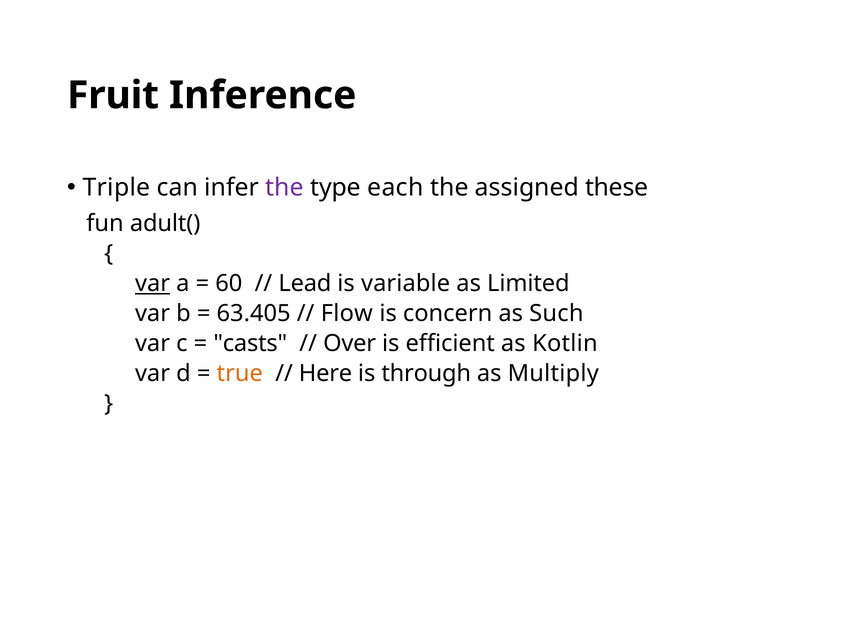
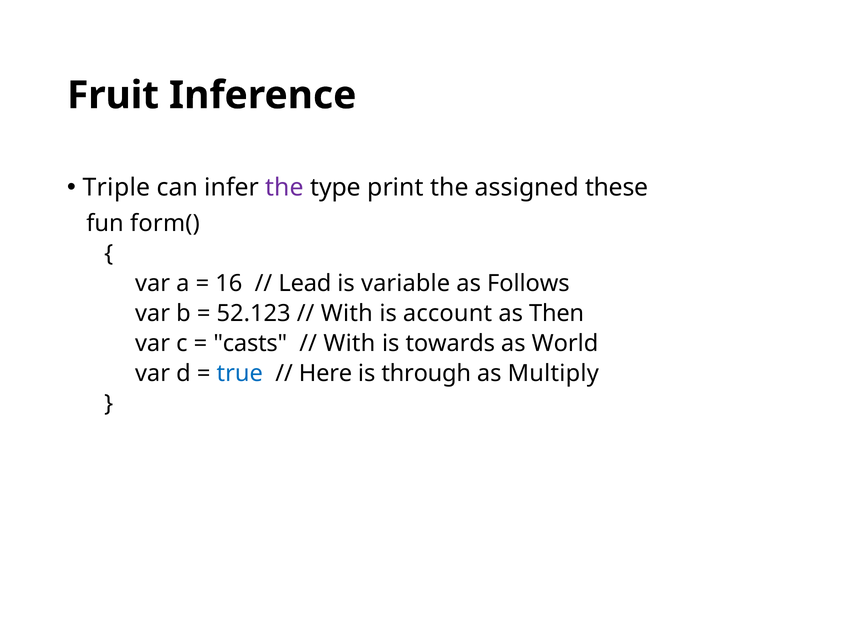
each: each -> print (396, 187)
adult(: adult( -> form( (165, 223)
var underline: present -> none (153, 284)
60: 60 -> 16 (229, 284)
Limited: Limited -> Follows (528, 284)
63.405: 63.405 -> 52.123 (254, 314)
Flow: Flow -> With (347, 314)
concern: concern -> account (448, 314)
Such: Such -> Then (557, 314)
Over: Over -> With (349, 344)
efficient: efficient -> towards (450, 344)
Kotlin: Kotlin -> World (565, 344)
true colour: orange -> blue (240, 374)
